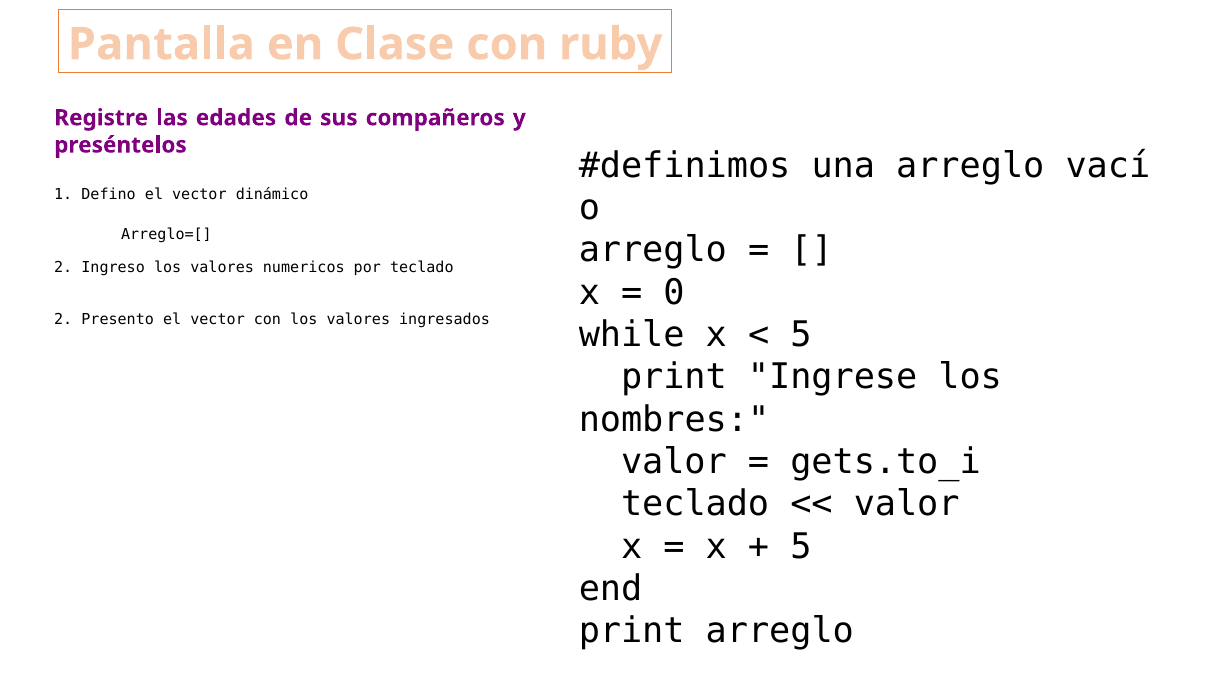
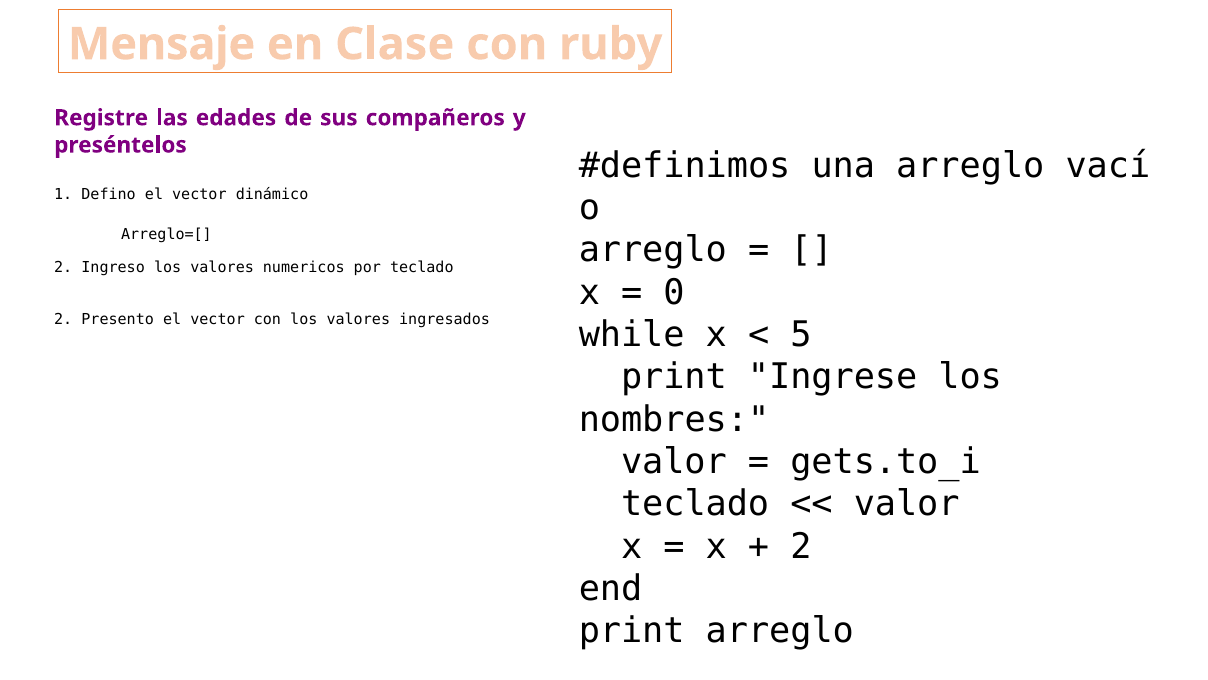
Pantalla: Pantalla -> Mensaje (162, 44)
5: 5 -> 2 (801, 546)
